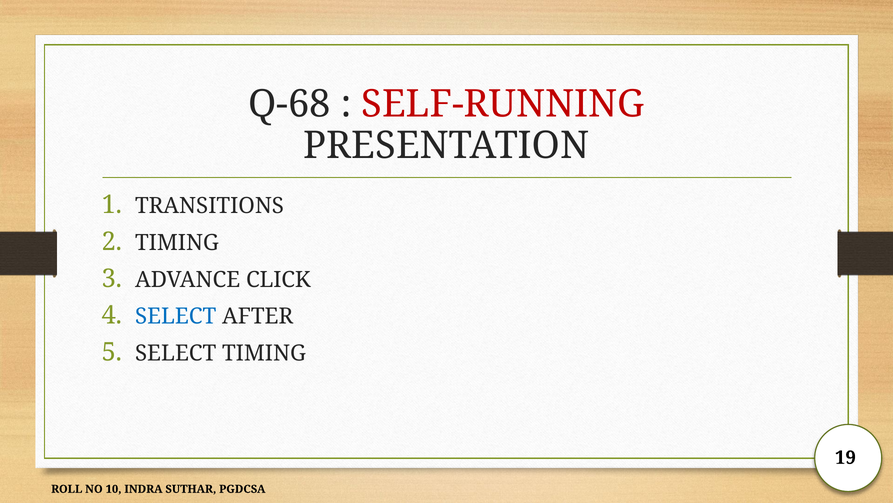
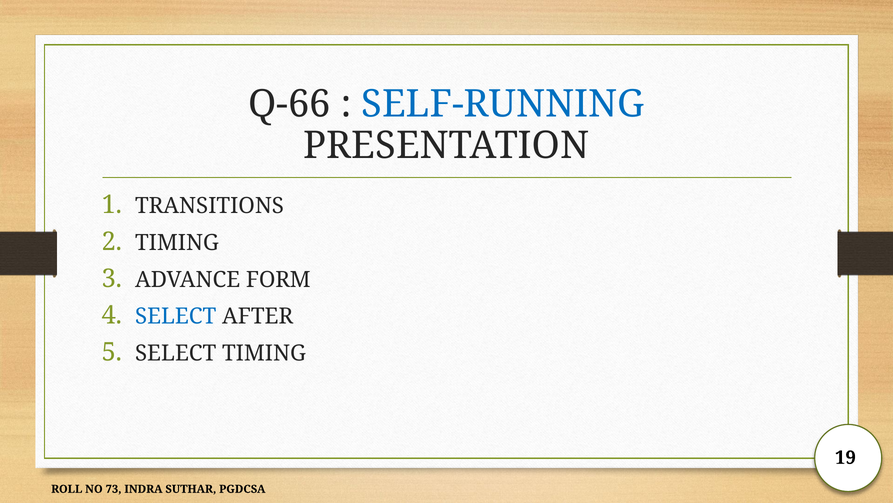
Q-68: Q-68 -> Q-66 (289, 104)
SELF-RUNNING colour: red -> blue (503, 104)
CLICK: CLICK -> FORM (278, 279)
10: 10 -> 73 (114, 488)
